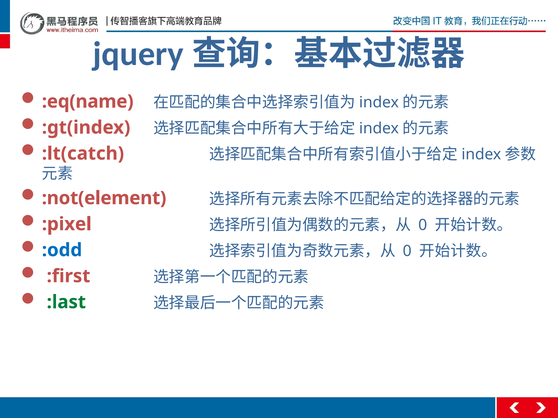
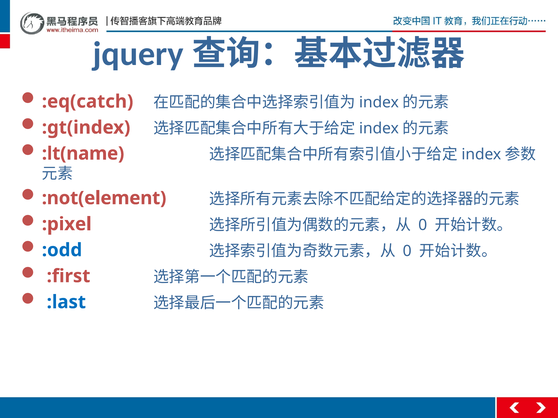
:eq(name: :eq(name -> :eq(catch (88, 102)
:lt(catch: :lt(catch -> :lt(name (83, 154)
:last colour: green -> blue (66, 302)
